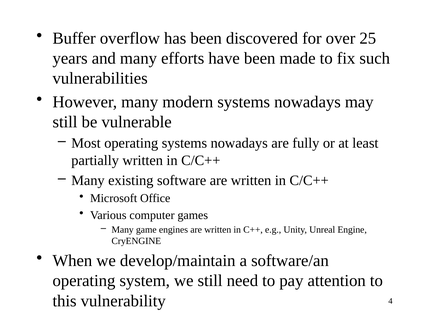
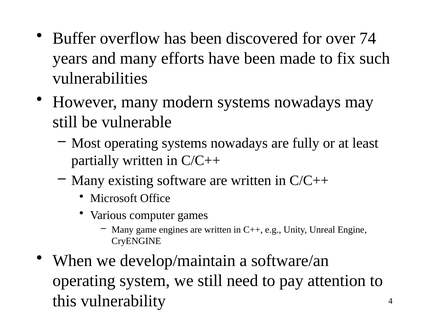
25: 25 -> 74 (368, 38)
